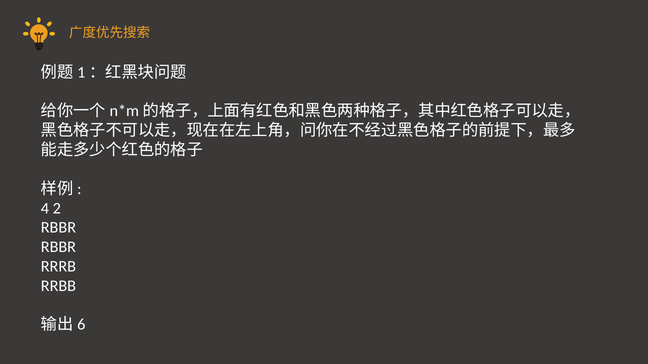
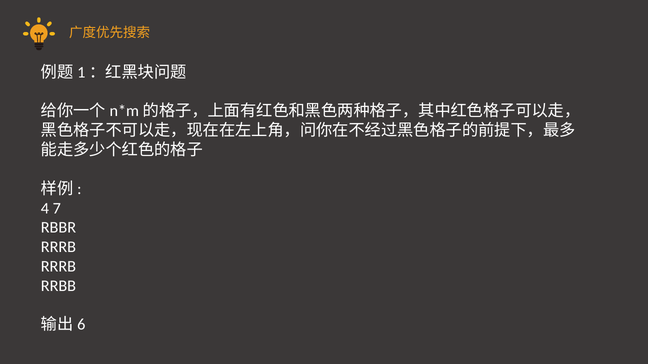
2: 2 -> 7 (57, 208)
RBBR: RBBR -> RRRB (58, 247)
